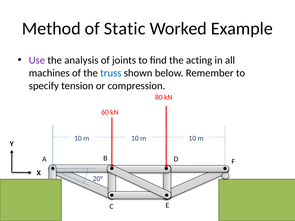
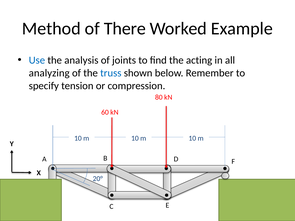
Static: Static -> There (125, 29)
Use colour: purple -> blue (37, 60)
machines: machines -> analyzing (49, 73)
